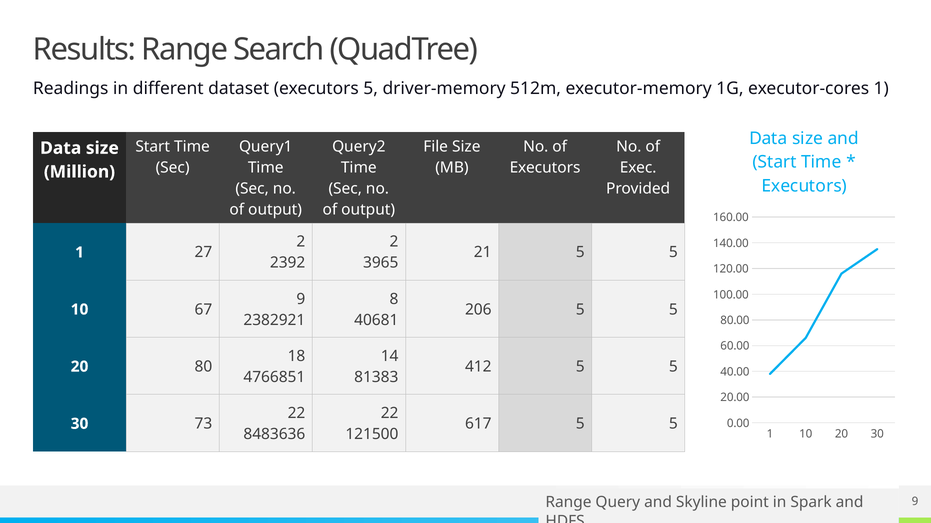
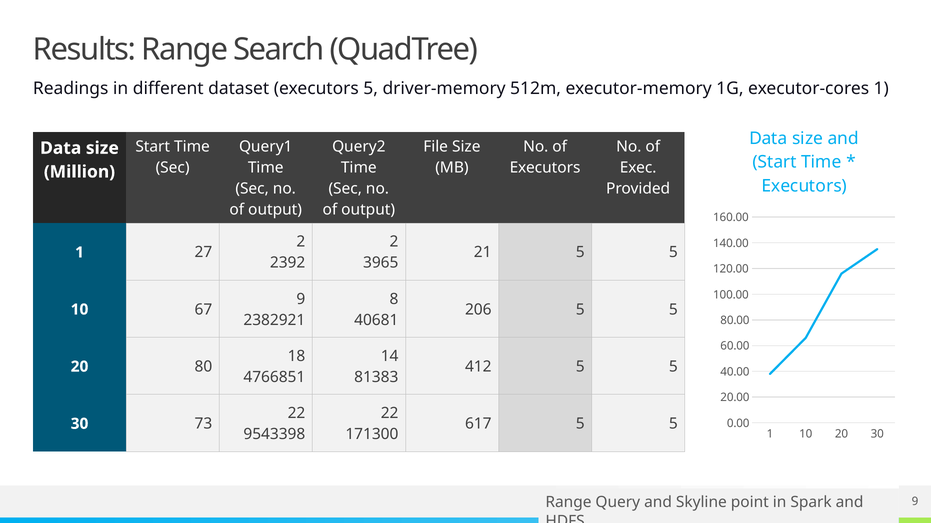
8483636: 8483636 -> 9543398 (274, 435)
121500: 121500 -> 171300 (372, 435)
